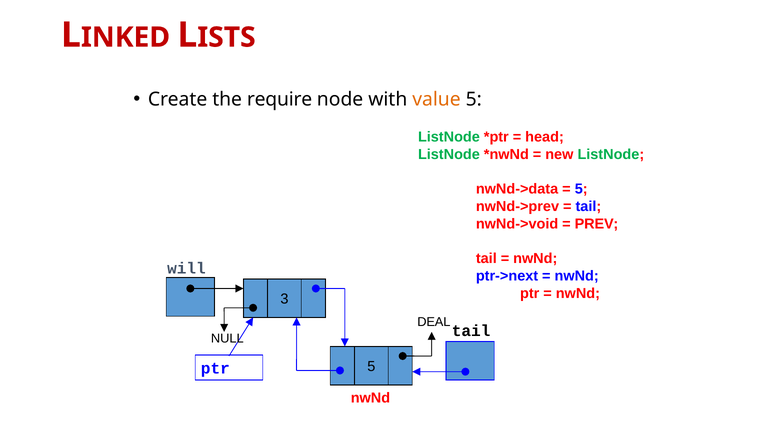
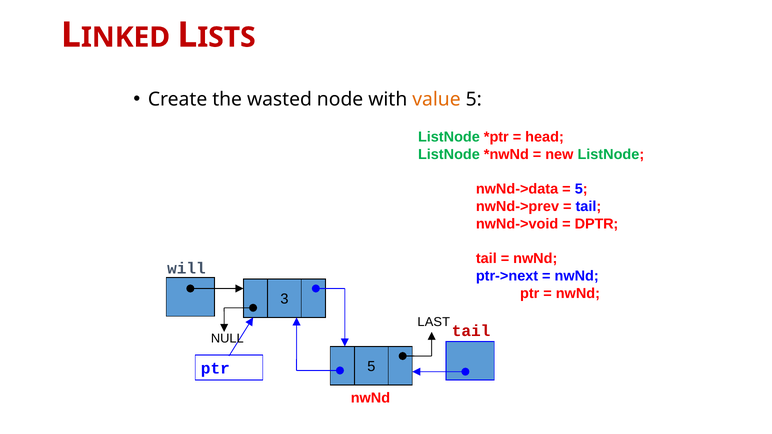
require: require -> wasted (279, 99)
PREV: PREV -> DPTR (597, 224)
DEAL: DEAL -> LAST (434, 322)
tail colour: black -> red (471, 331)
